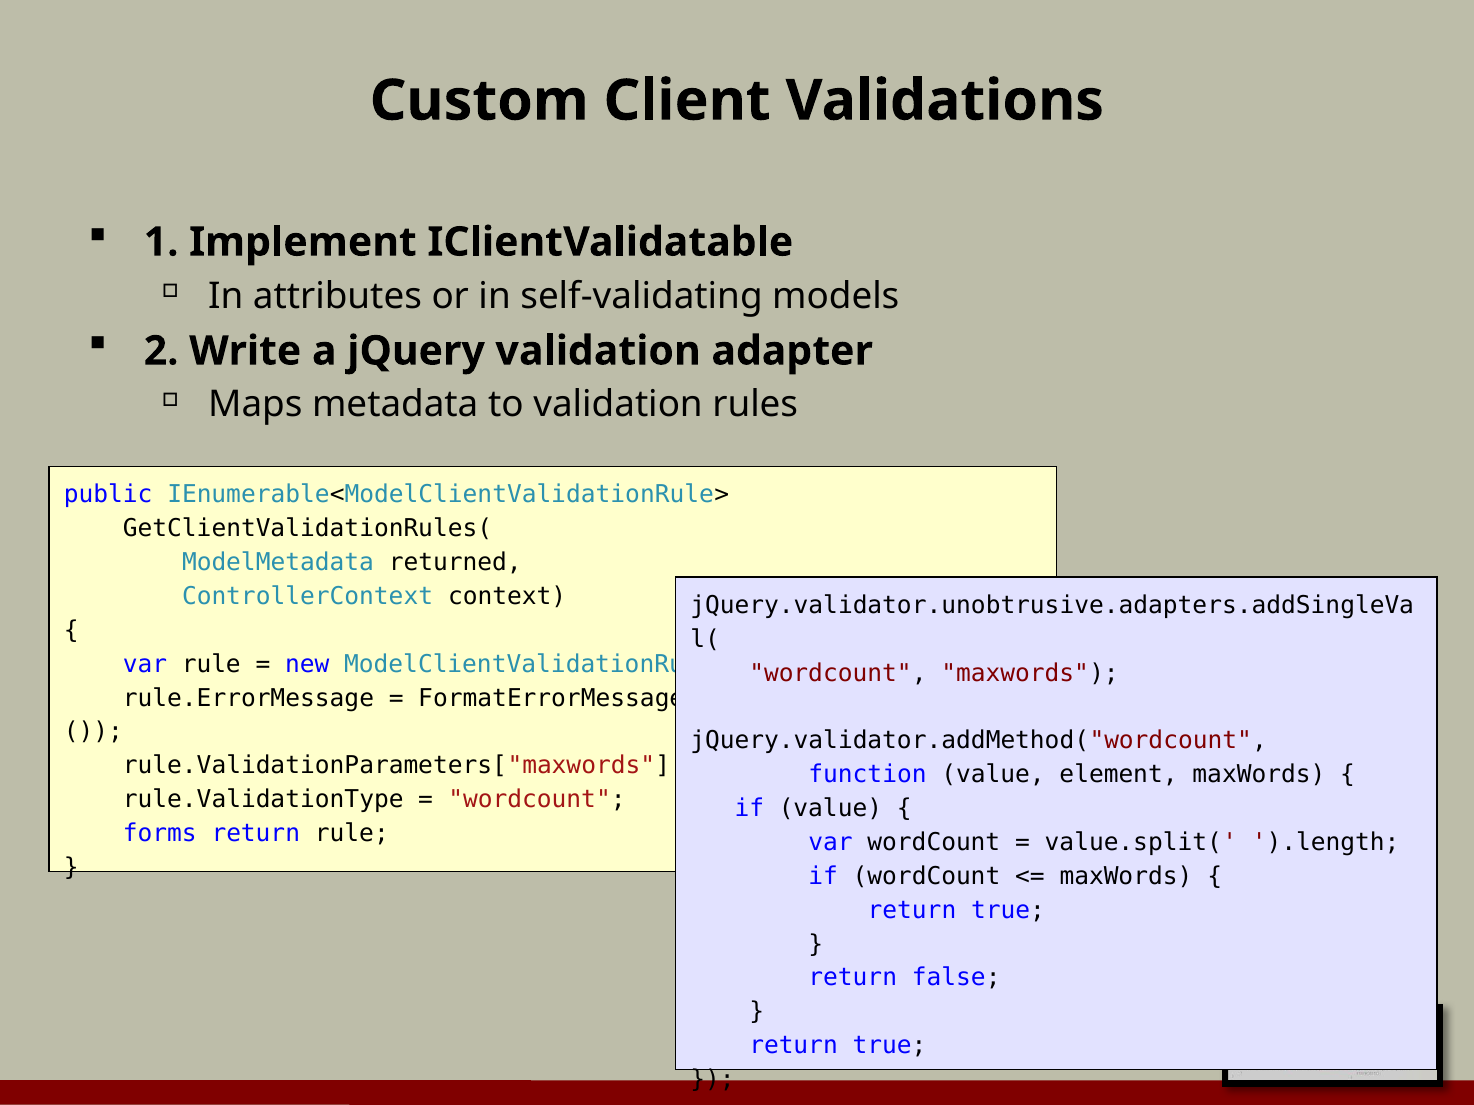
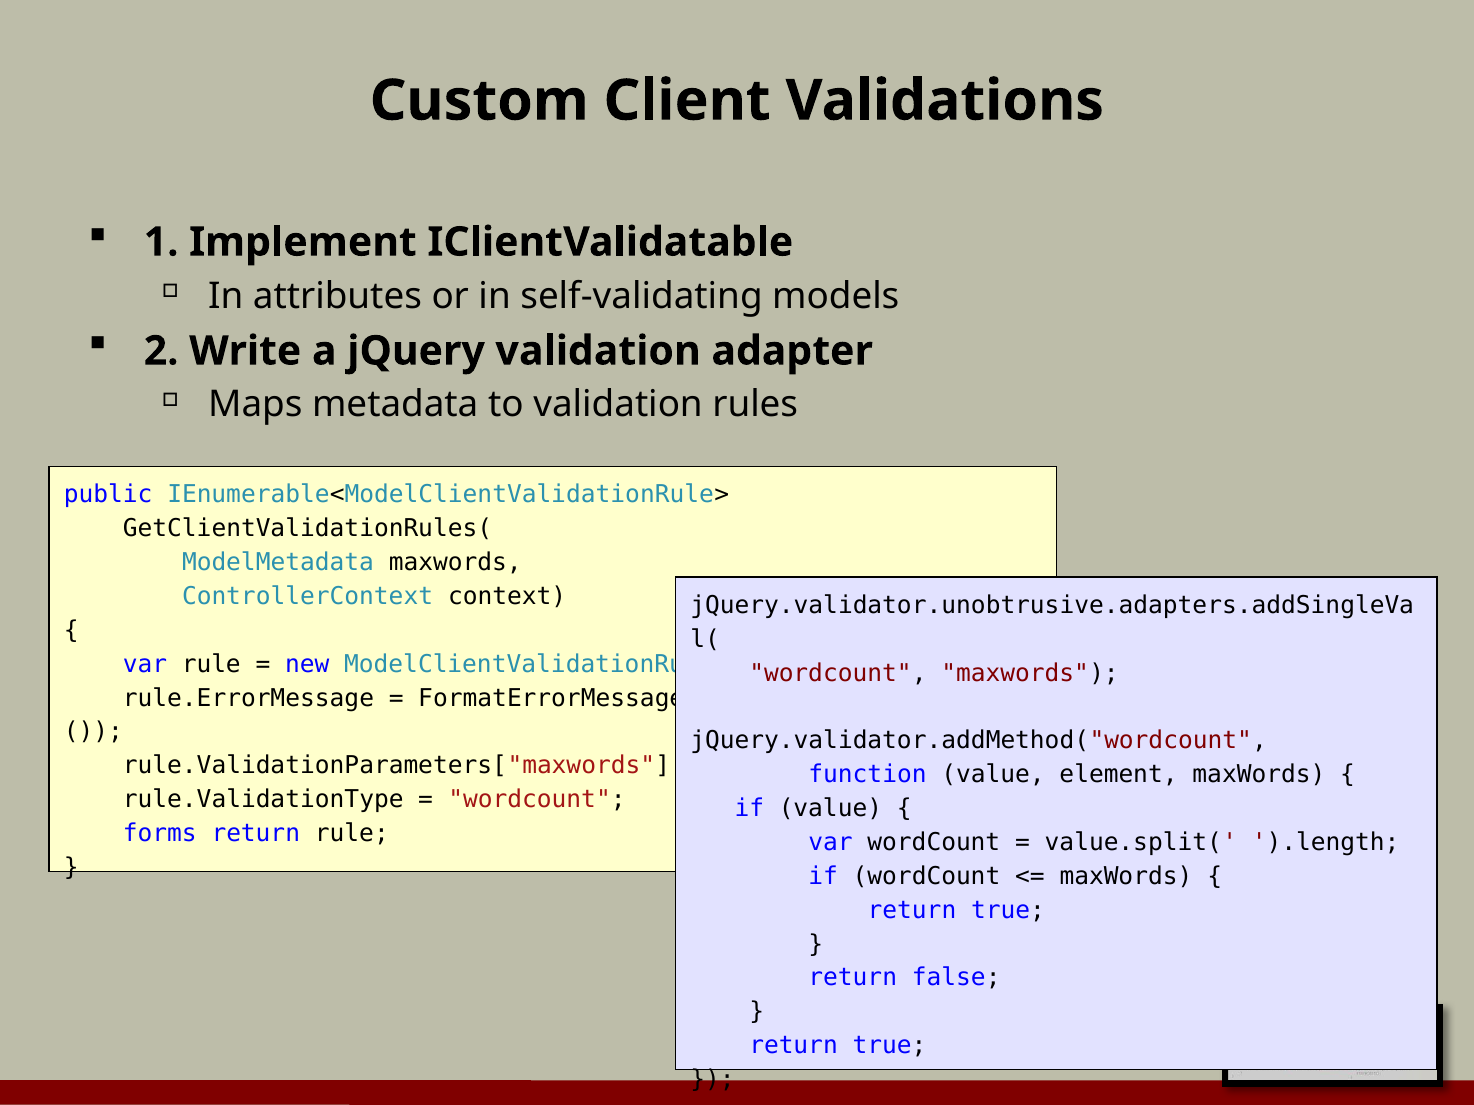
ModelMetadata returned: returned -> maxwords (455, 563)
